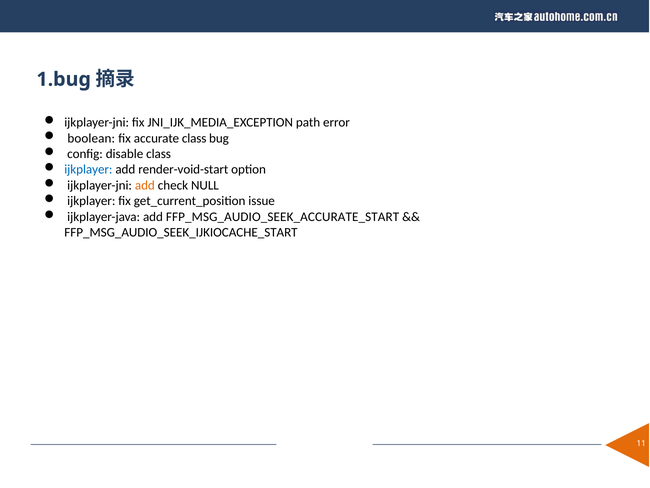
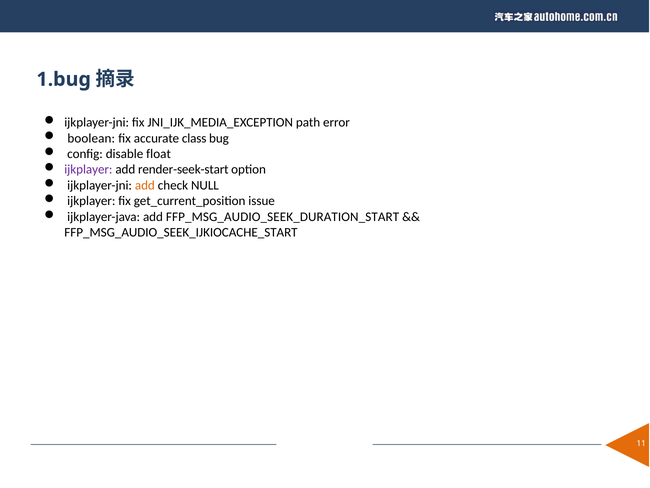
disable class: class -> float (159, 154)
ijkplayer colour: blue -> purple (88, 169)
render-void-start: render-void-start -> render-seek-start (183, 169)
FFP_MSG_AUDIO_SEEK_ACCURATE_START: FFP_MSG_AUDIO_SEEK_ACCURATE_START -> FFP_MSG_AUDIO_SEEK_DURATION_START (283, 217)
